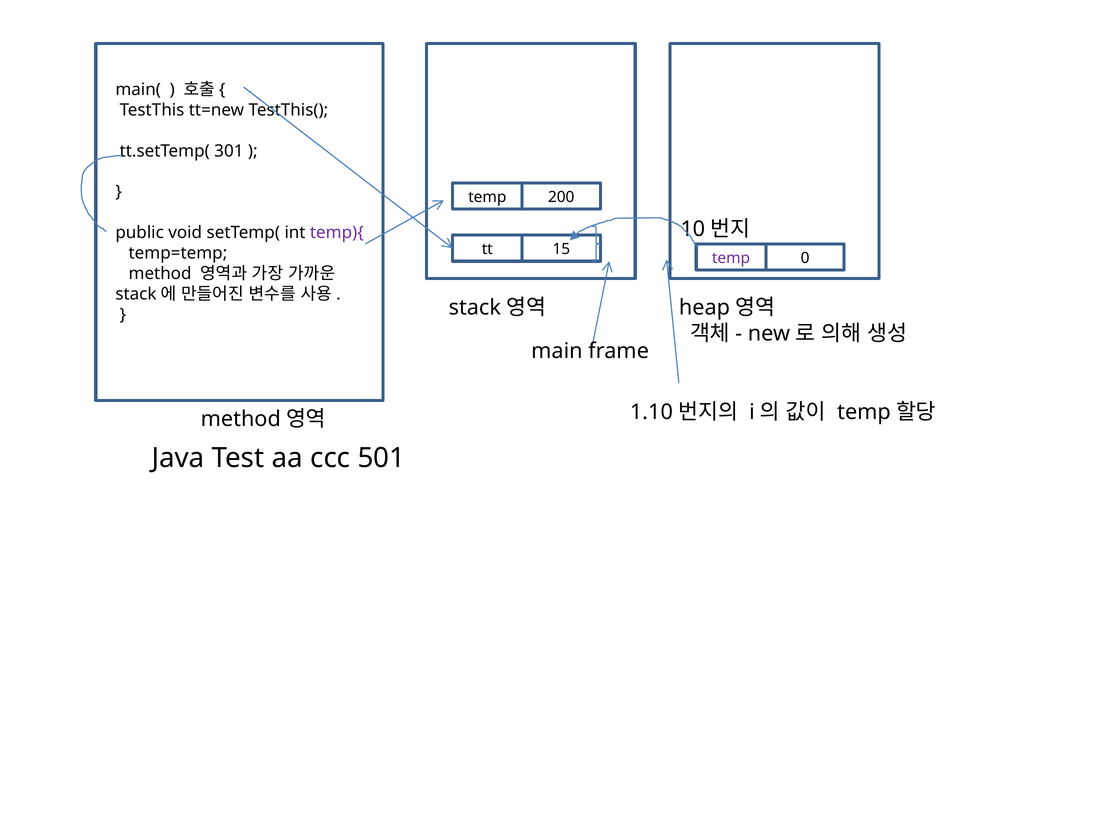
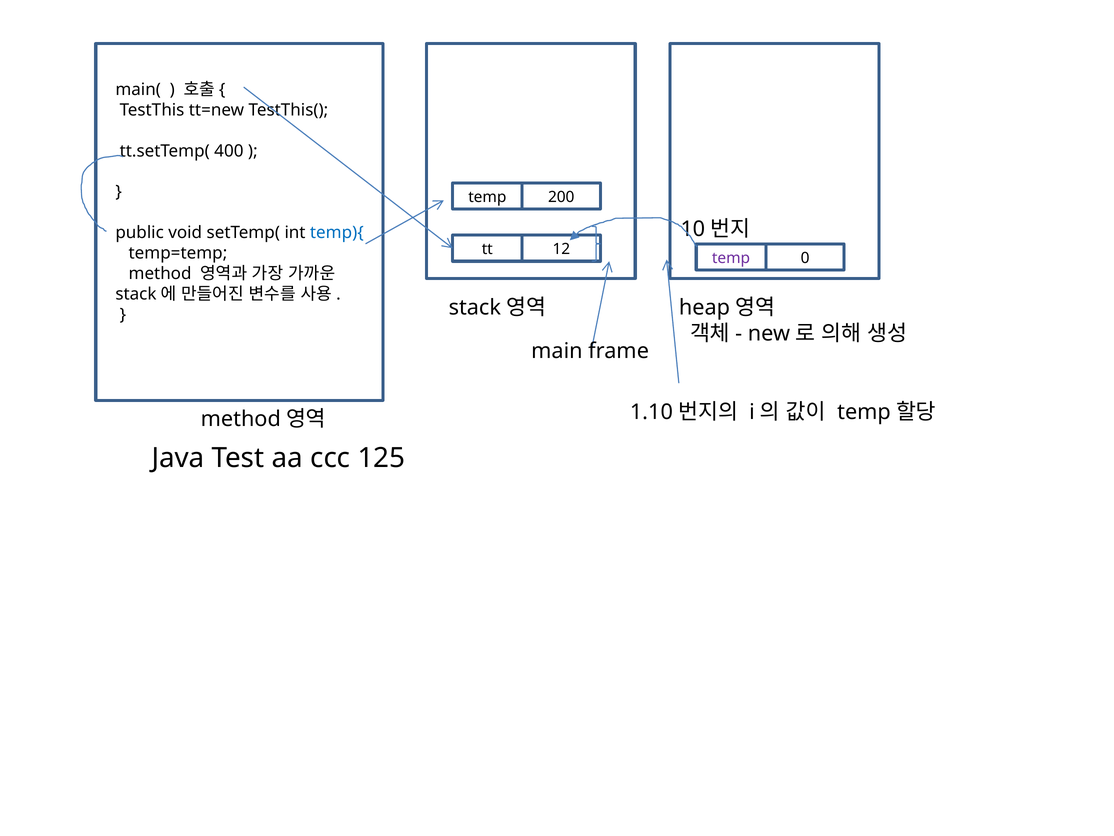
301: 301 -> 400 (229, 151)
temp){ colour: purple -> blue (337, 233)
15: 15 -> 12 (561, 249)
501: 501 -> 125 (381, 458)
